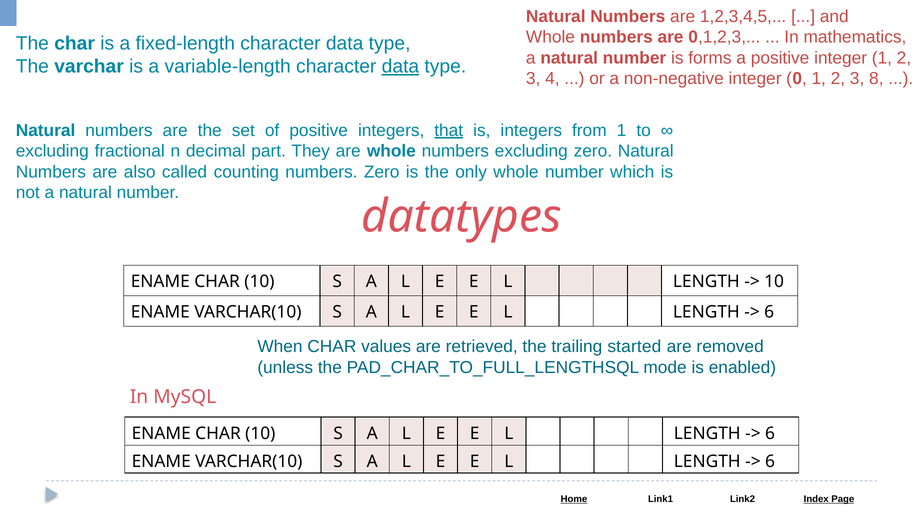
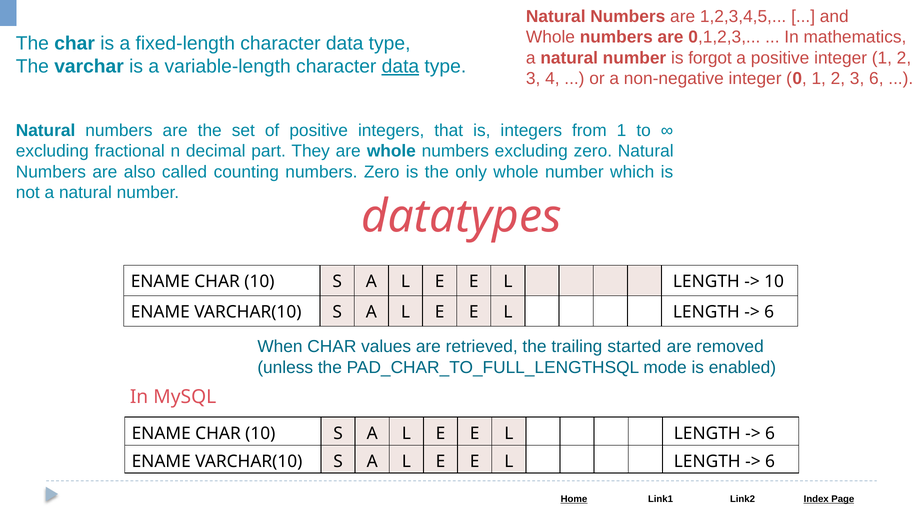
forms: forms -> forgot (710, 58)
3 8: 8 -> 6 (876, 79)
that underline: present -> none (449, 130)
